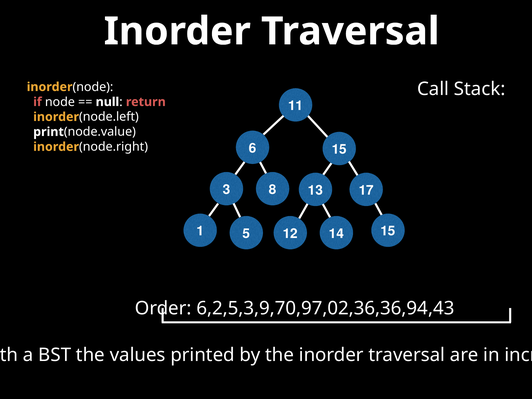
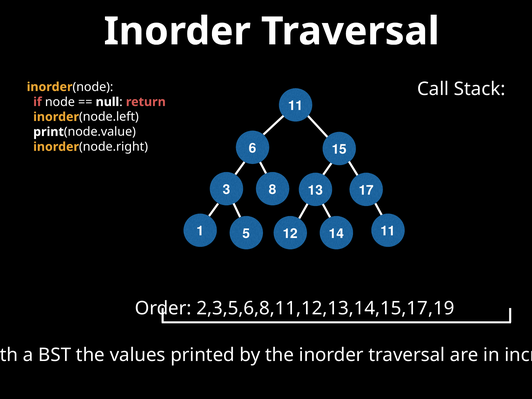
15: 15 -> 11 (388, 231)
6,2,5,3,9,70,97,02,36,36,94,43: 6,2,5,3,9,70,97,02,36,36,94,43 -> 2,3,5,6,8,11,12,13,14,15,17,19 (325, 308)
